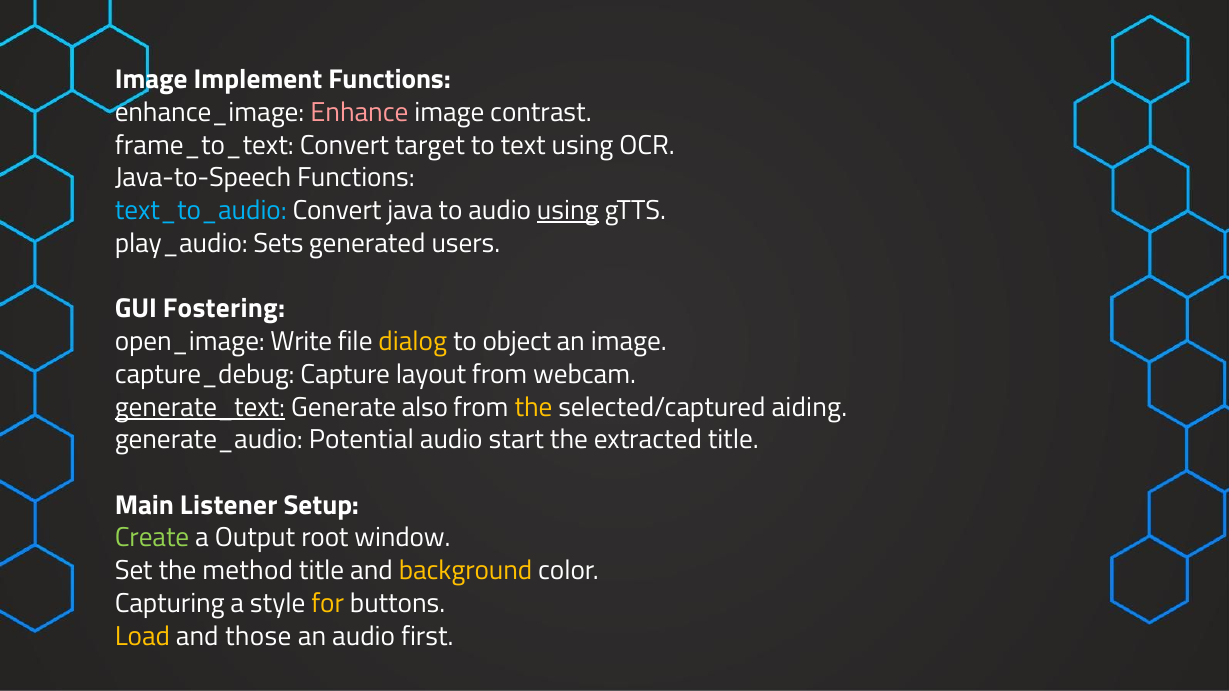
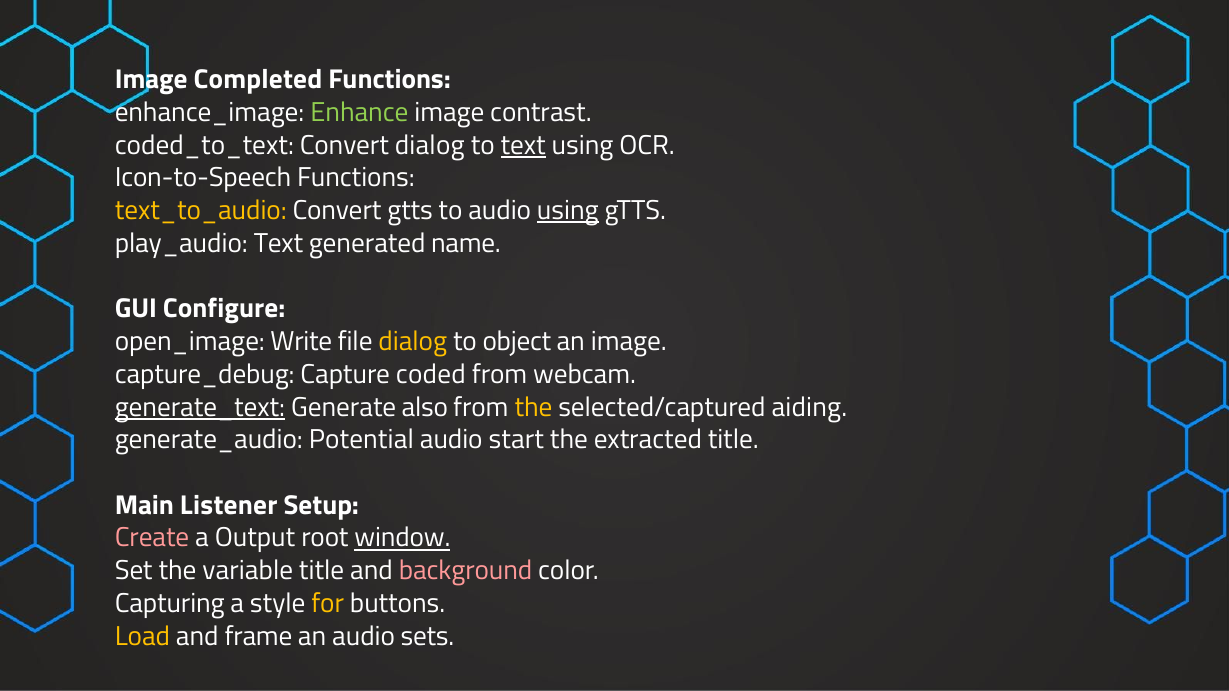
Implement: Implement -> Completed (258, 80)
Enhance colour: pink -> light green (359, 112)
frame_to_text: frame_to_text -> coded_to_text (204, 145)
Convert target: target -> dialog (430, 145)
text underline: none -> present (523, 145)
Java-to-Speech: Java-to-Speech -> Icon-to-Speech (203, 178)
text_to_audio colour: light blue -> yellow (201, 211)
Convert java: java -> gtts (410, 211)
play_audio Sets: Sets -> Text (278, 243)
users: users -> name (466, 243)
Fostering: Fostering -> Configure (224, 309)
layout: layout -> coded (431, 374)
Create colour: light green -> pink (152, 538)
window underline: none -> present (402, 538)
method: method -> variable (248, 571)
background colour: yellow -> pink (466, 571)
those: those -> frame (258, 637)
first: first -> sets (427, 637)
